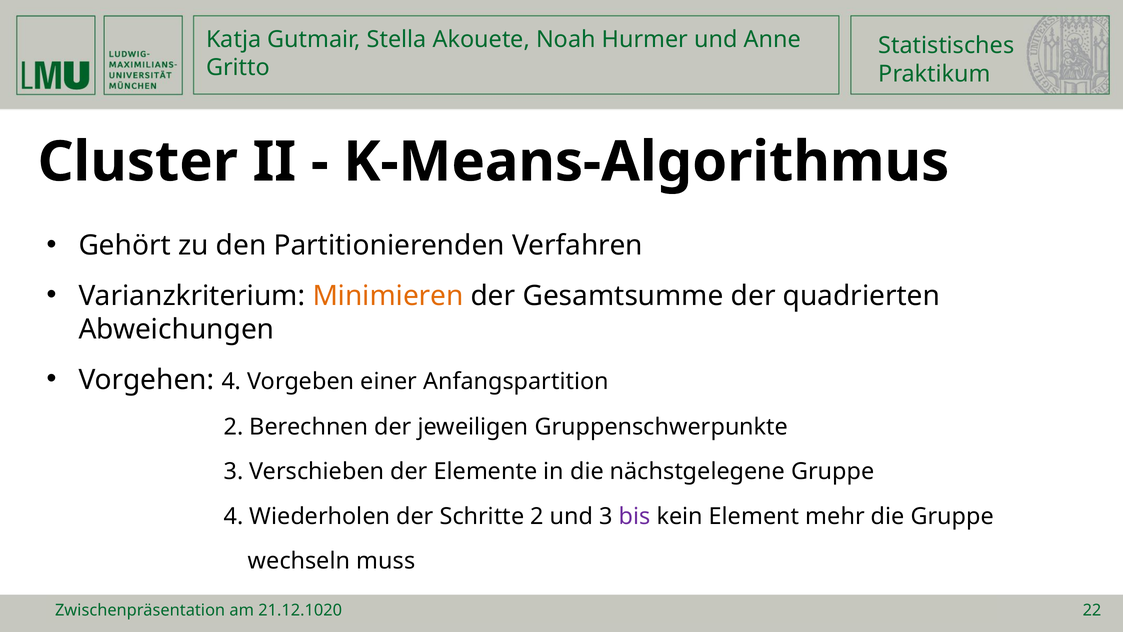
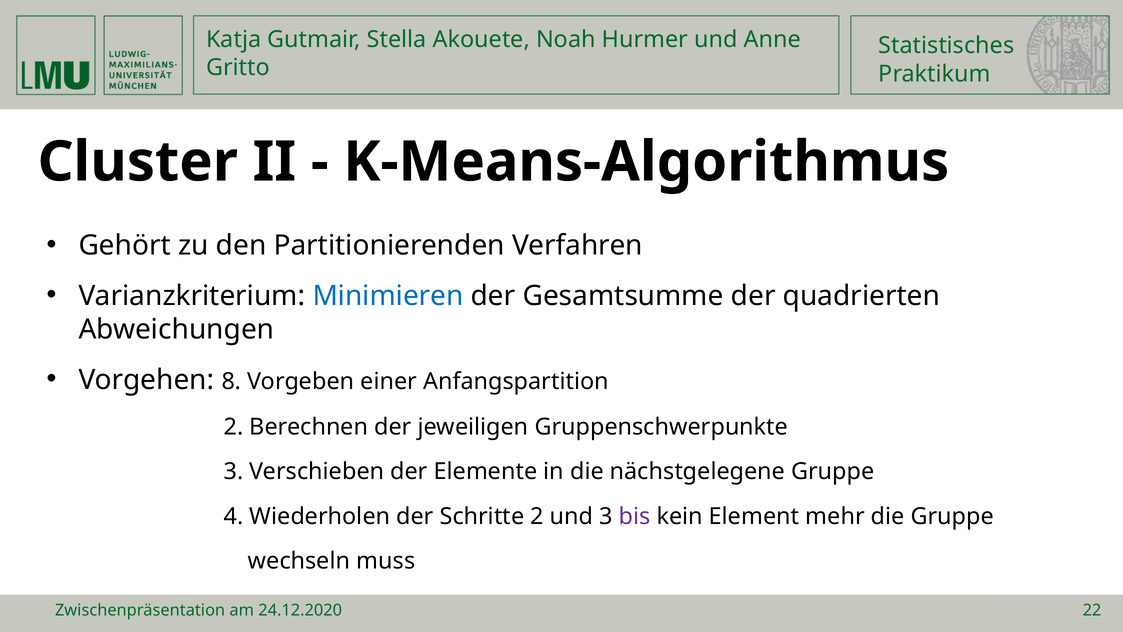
Minimieren colour: orange -> blue (388, 296)
Vorgehen 4: 4 -> 8 (231, 381)
21.12.1020: 21.12.1020 -> 24.12.2020 (300, 610)
